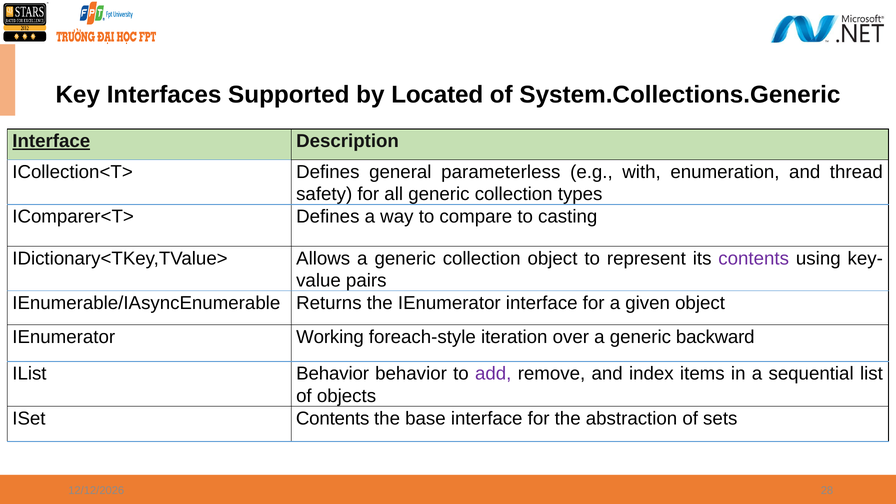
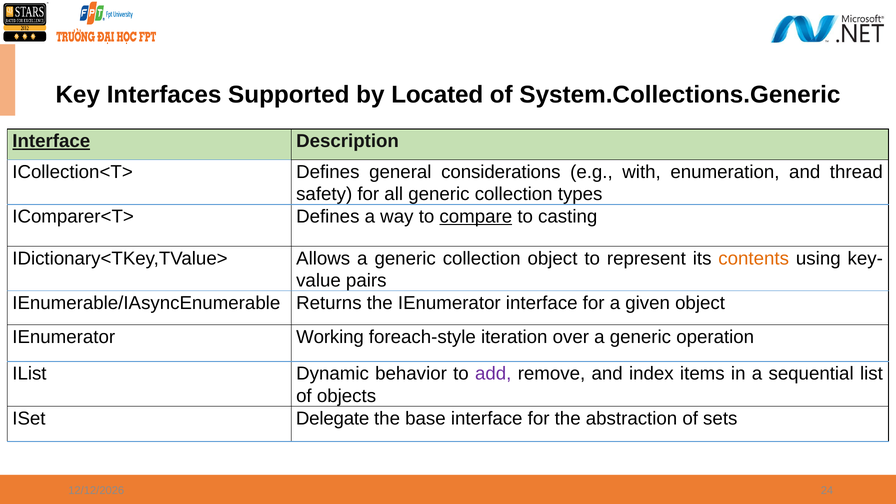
parameterless: parameterless -> considerations (501, 172)
compare underline: none -> present (476, 217)
contents colour: purple -> orange (754, 258)
backward: backward -> operation (715, 337)
IList Behavior: Behavior -> Dynamic (333, 374)
ISet Contents: Contents -> Delegate (333, 418)
28: 28 -> 24 (827, 490)
